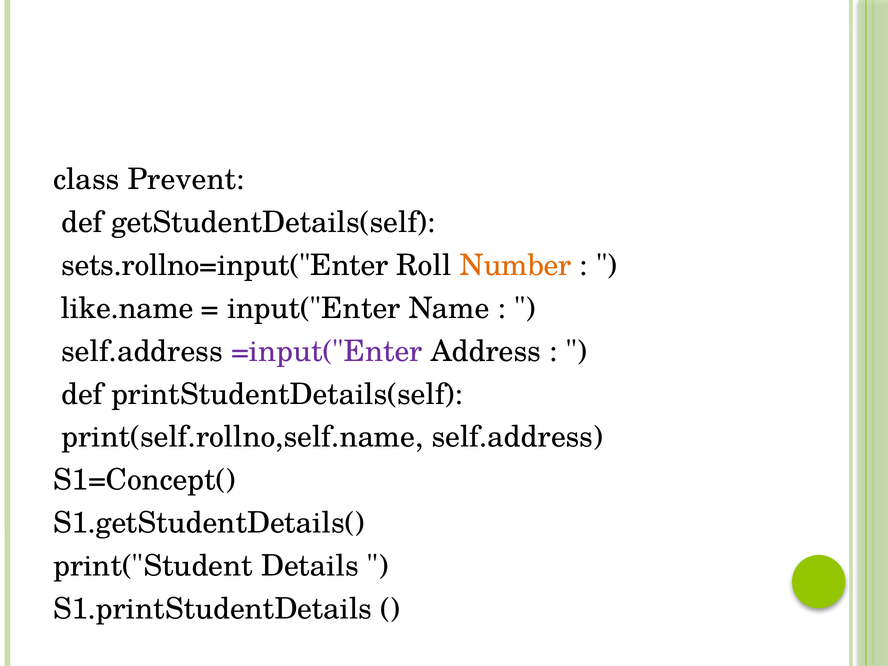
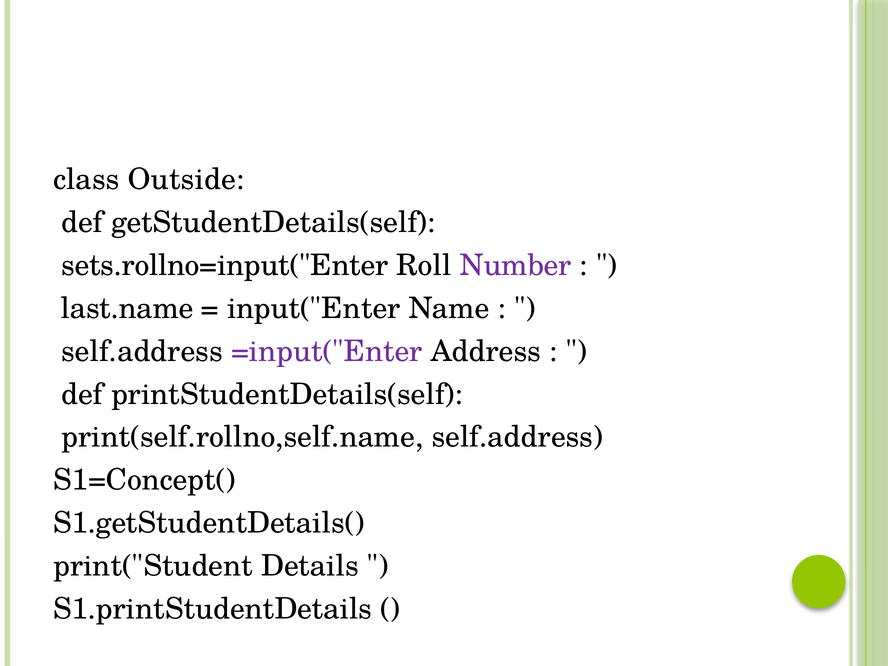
Prevent: Prevent -> Outside (186, 180)
Number colour: orange -> purple (516, 265)
like.name: like.name -> last.name (127, 308)
